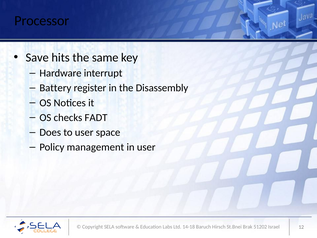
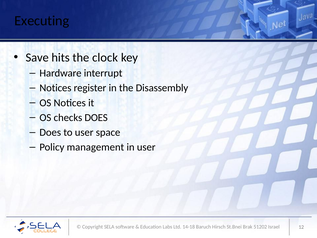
Processor: Processor -> Executing (42, 21)
same: same -> clock (105, 57)
Battery: Battery -> Notices (55, 88)
checks FADT: FADT -> DOES (96, 117)
